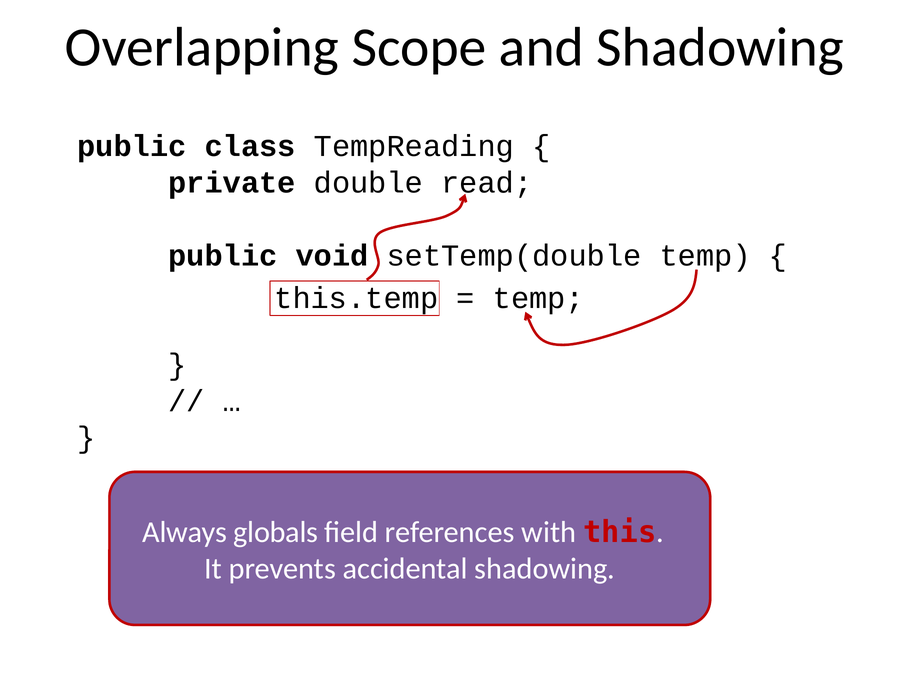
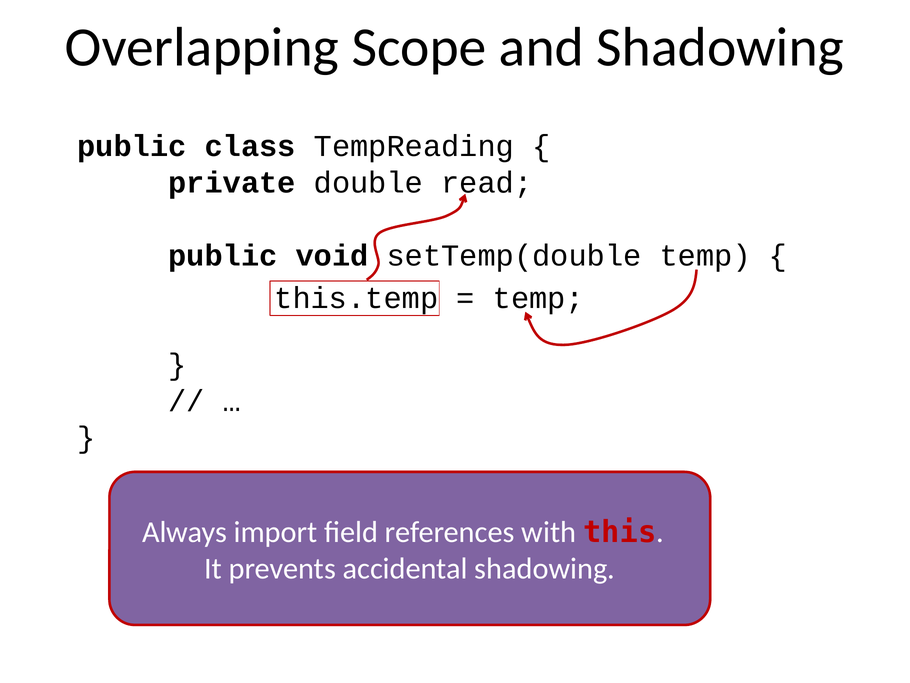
globals: globals -> import (276, 532)
